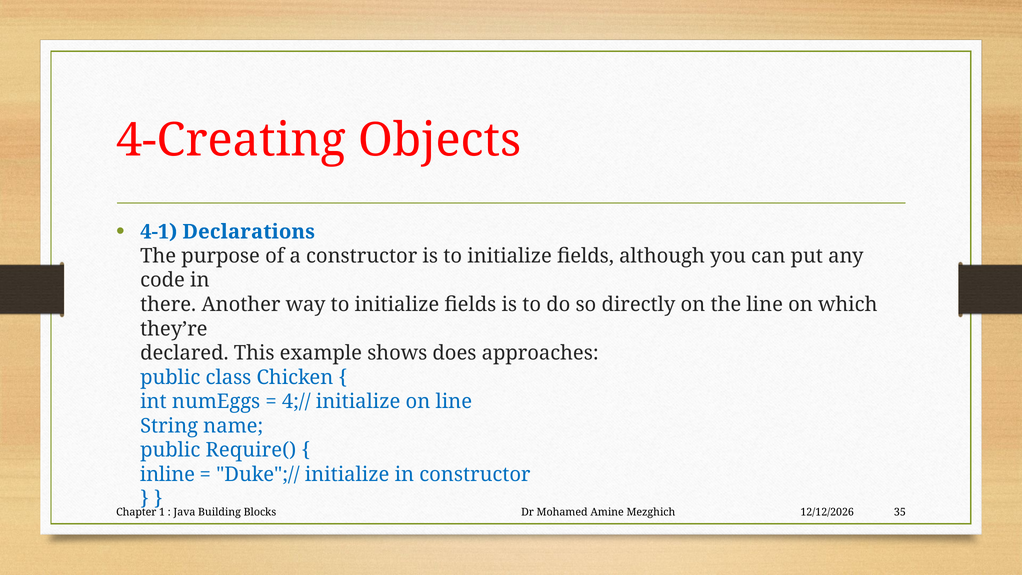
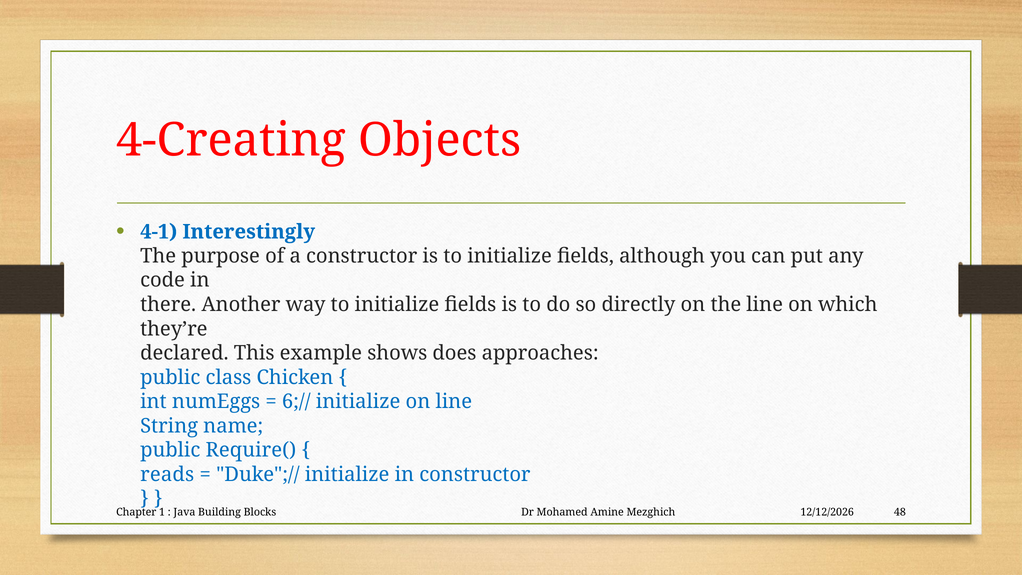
Declarations: Declarations -> Interestingly (249, 232)
4;//: 4;// -> 6;// (296, 402)
inline: inline -> reads (167, 474)
35: 35 -> 48 (900, 512)
